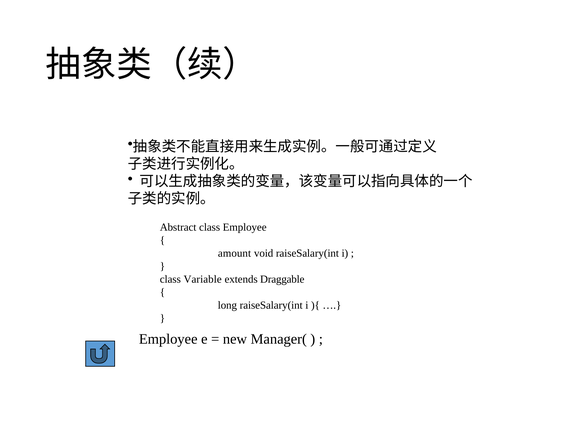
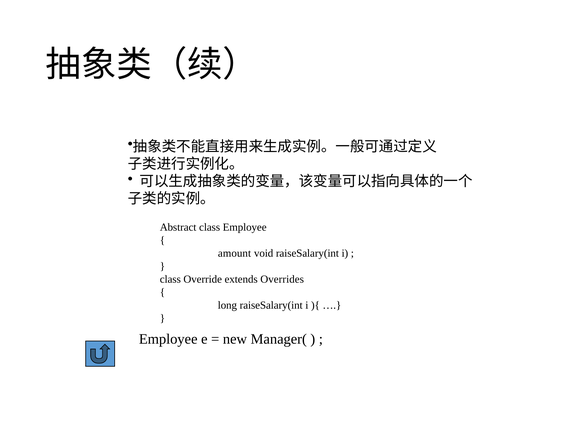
Variable: Variable -> Override (203, 279)
Draggable: Draggable -> Overrides (282, 279)
